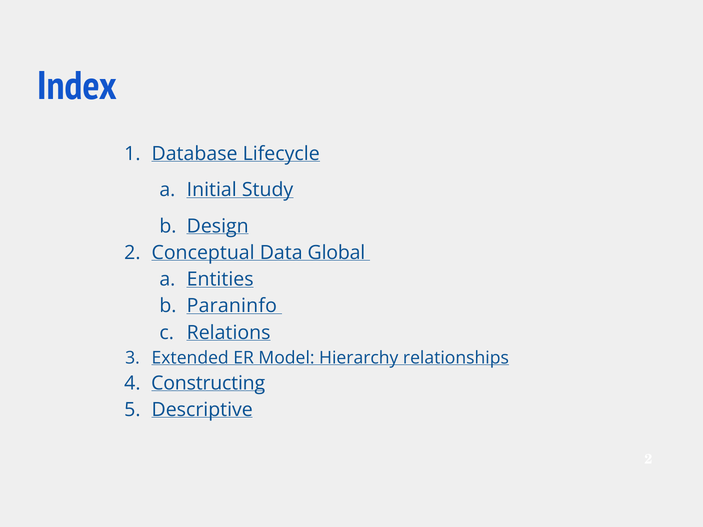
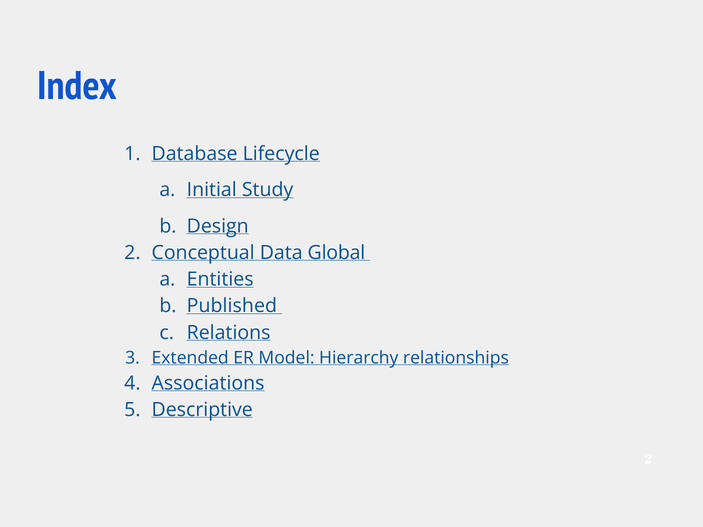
Paraninfo: Paraninfo -> Published (232, 306)
Constructing: Constructing -> Associations (208, 383)
